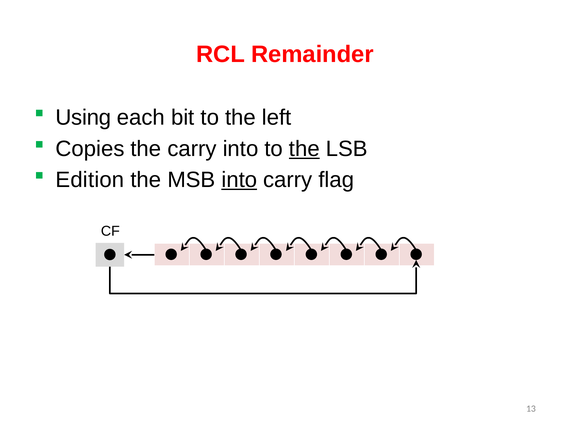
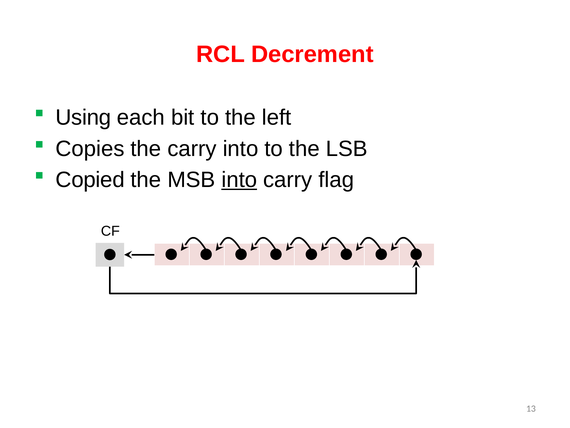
Remainder: Remainder -> Decrement (312, 54)
the underline: present -> none (304, 149)
Edition: Edition -> Copied (90, 180)
